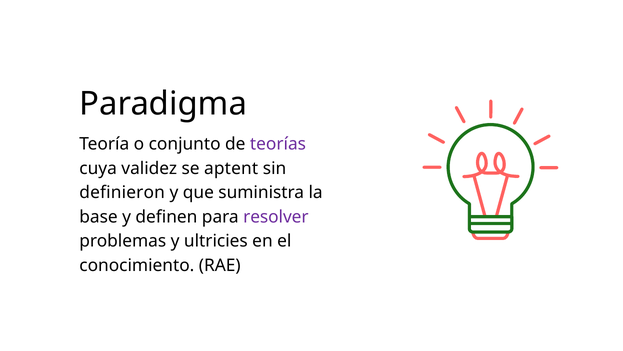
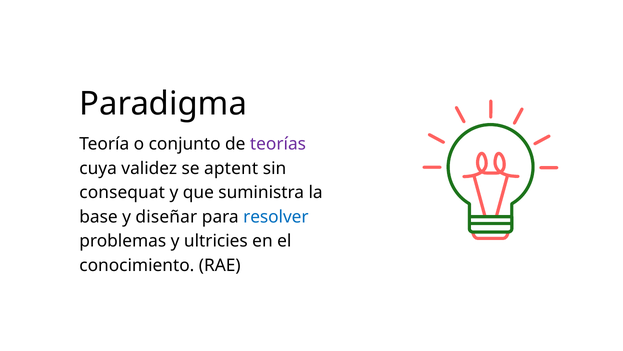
definieron: definieron -> consequat (122, 192)
definen: definen -> diseñar (166, 217)
resolver colour: purple -> blue (276, 217)
